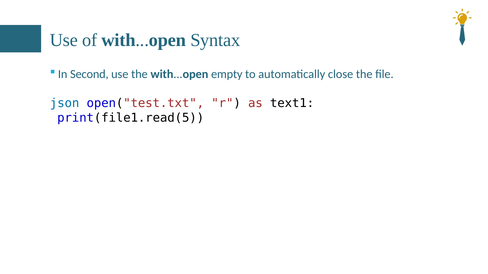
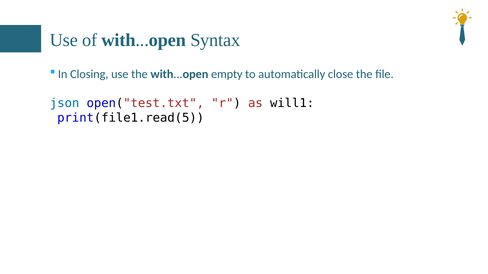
Second: Second -> Closing (89, 74)
text1: text1 -> will1 (292, 103)
